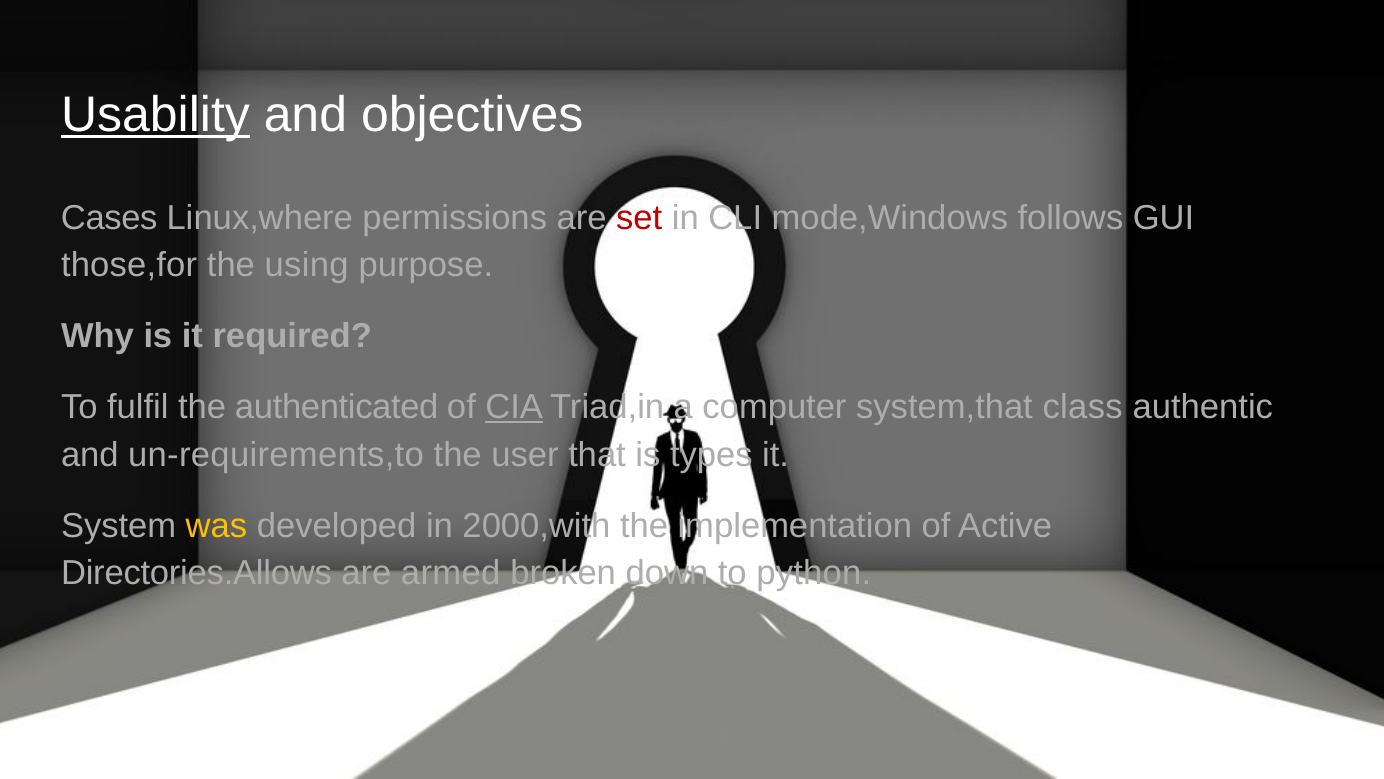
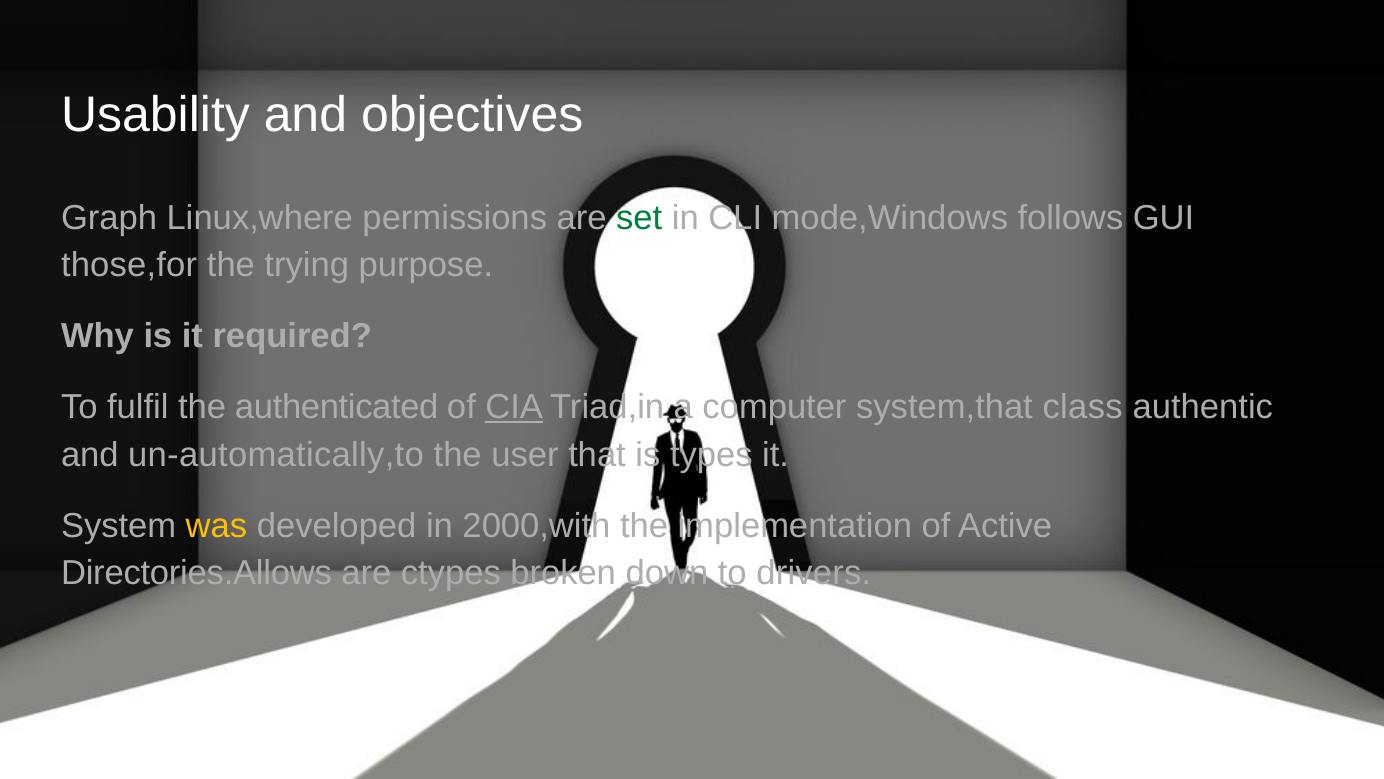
Usability underline: present -> none (155, 115)
Cases: Cases -> Graph (109, 218)
set colour: red -> green (639, 218)
using: using -> trying (307, 265)
un-requirements,to: un-requirements,to -> un-automatically,to (276, 455)
armed: armed -> ctypes (451, 573)
python: python -> drivers (814, 573)
